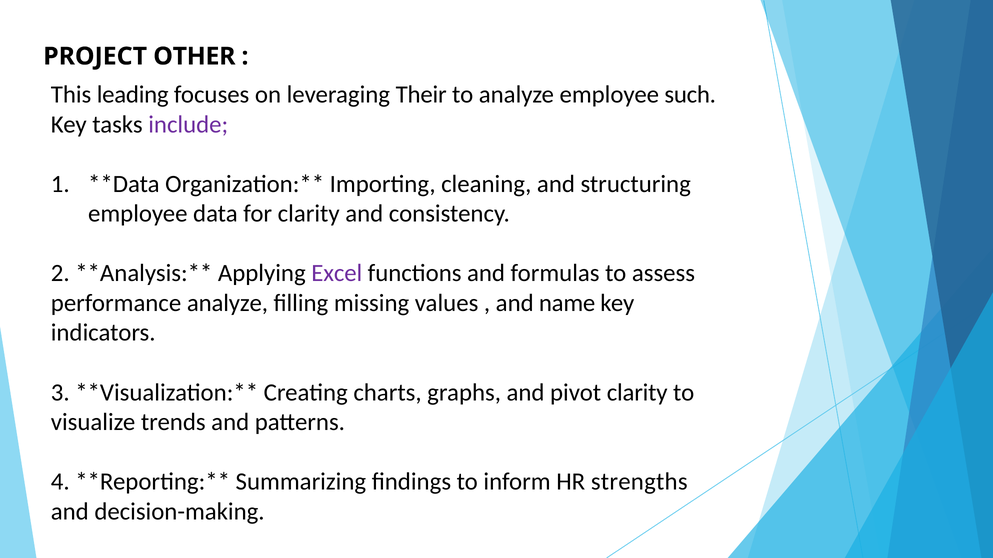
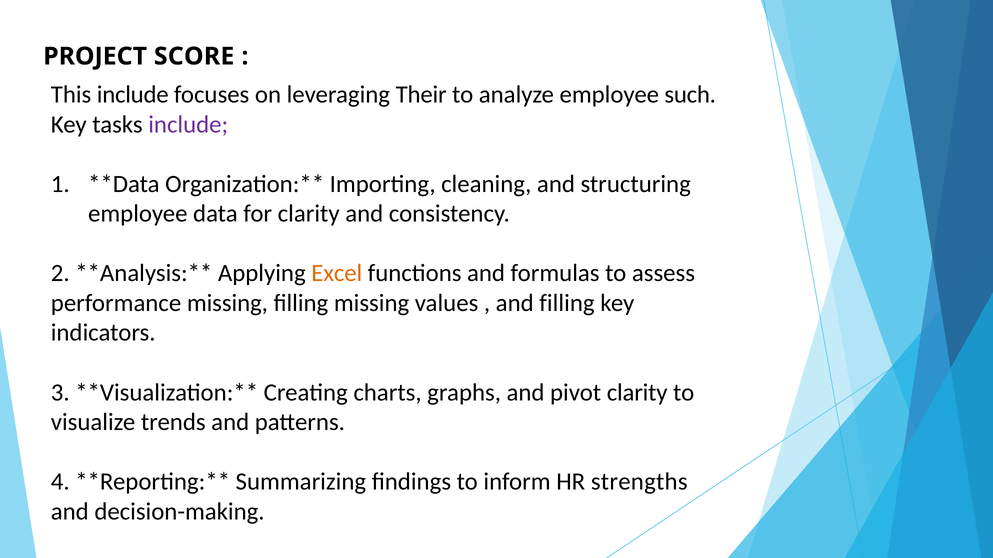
OTHER: OTHER -> SCORE (194, 56)
This leading: leading -> include (133, 95)
Excel colour: purple -> orange (337, 274)
performance analyze: analyze -> missing (227, 303)
and name: name -> filling (567, 303)
